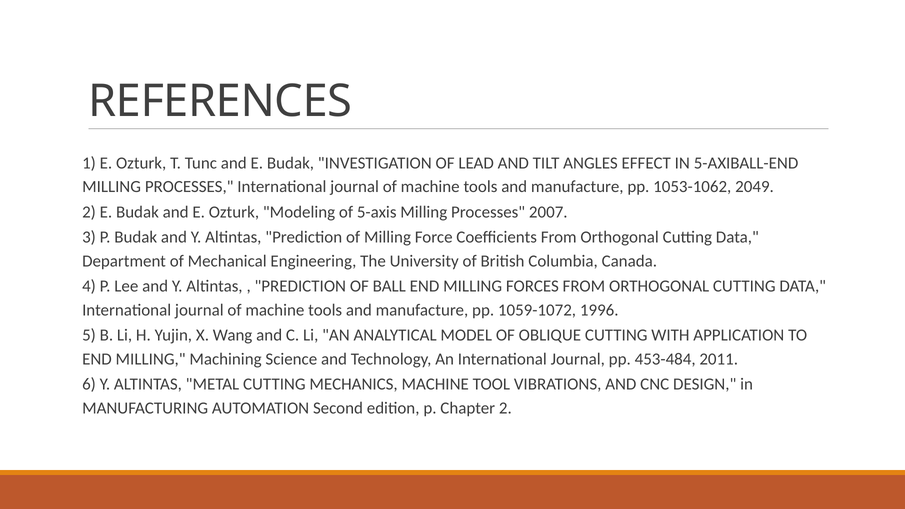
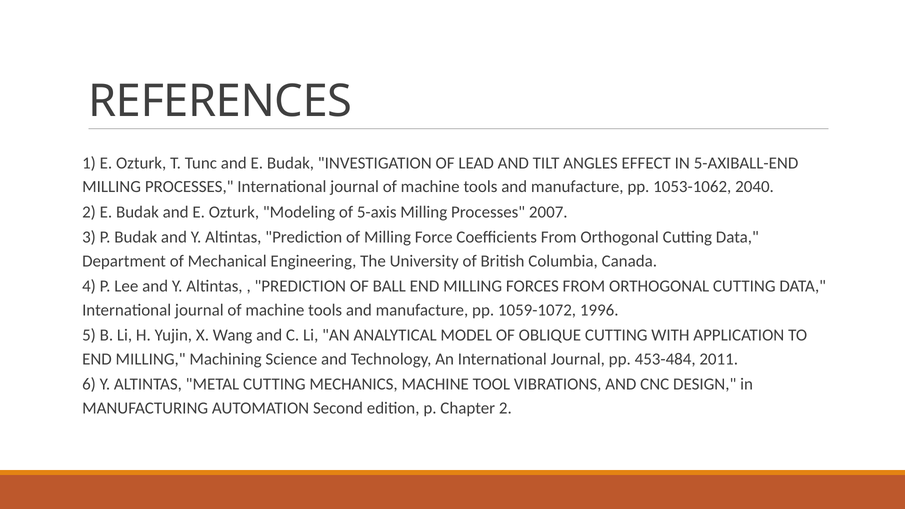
2049: 2049 -> 2040 (755, 187)
